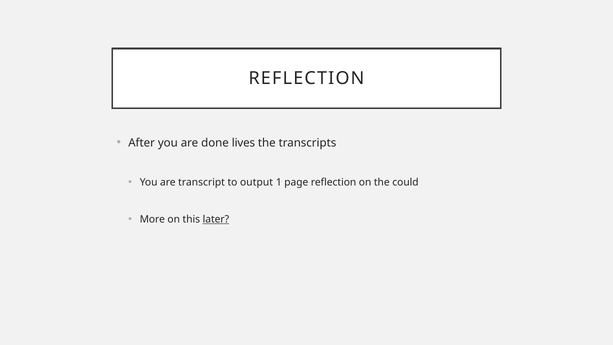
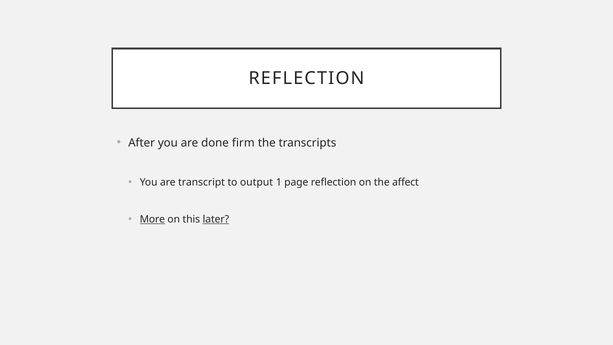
lives: lives -> firm (243, 143)
could: could -> affect (406, 182)
More underline: none -> present (152, 219)
